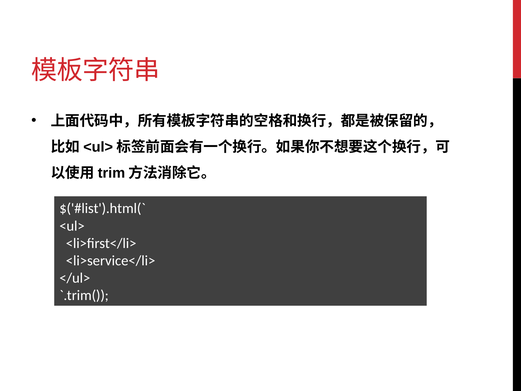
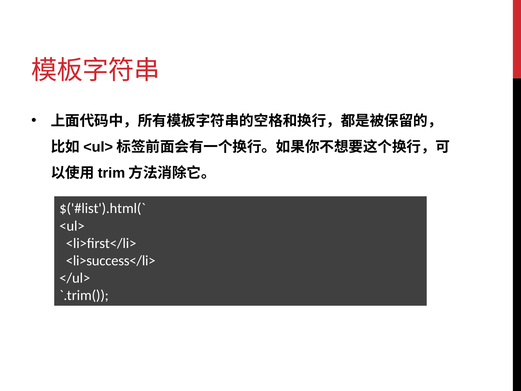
<li>service</li>: <li>service</li> -> <li>success</li> (111, 261)
